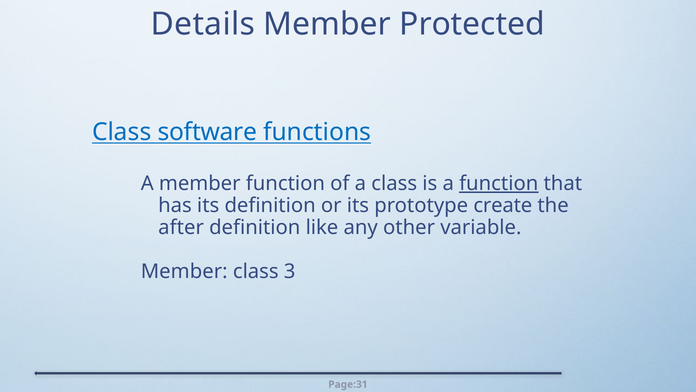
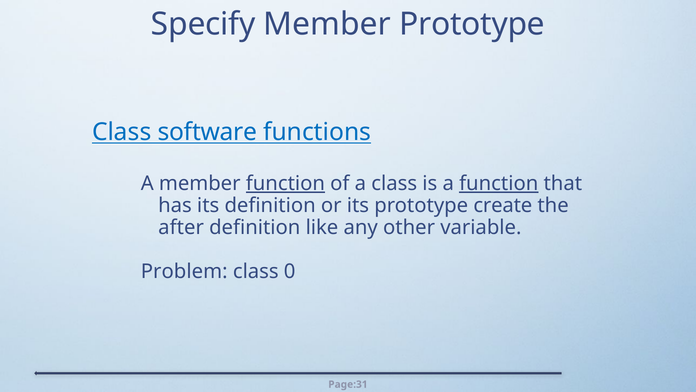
Details: Details -> Specify (203, 24)
Member Protected: Protected -> Prototype (472, 24)
function underline: none -> present (285, 183)
Member: Member -> Problem (184, 271)
3: 3 -> 0 (290, 271)
